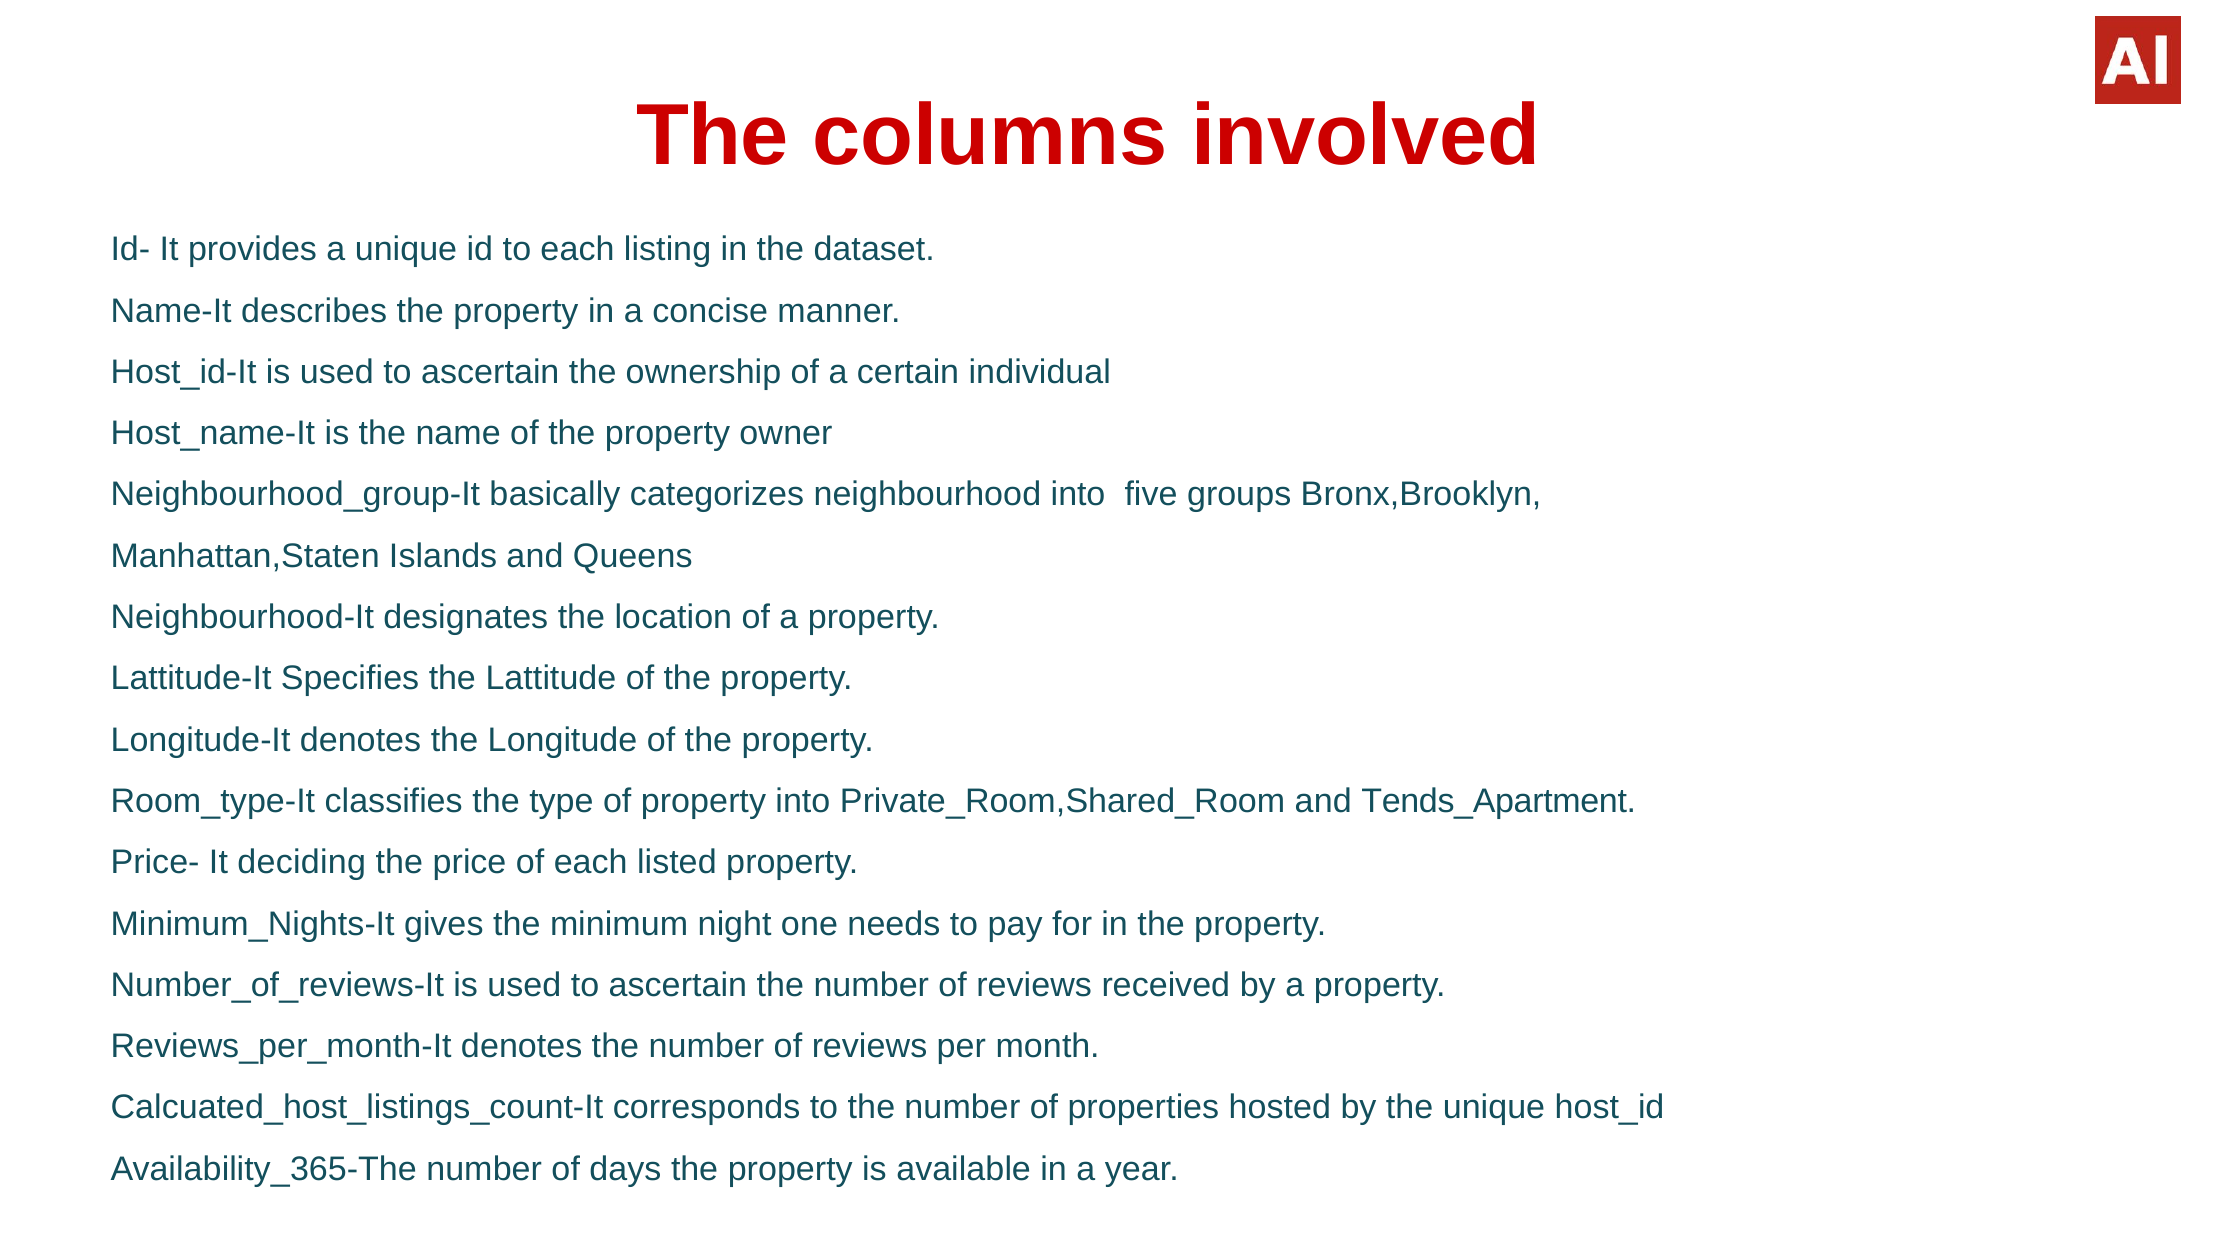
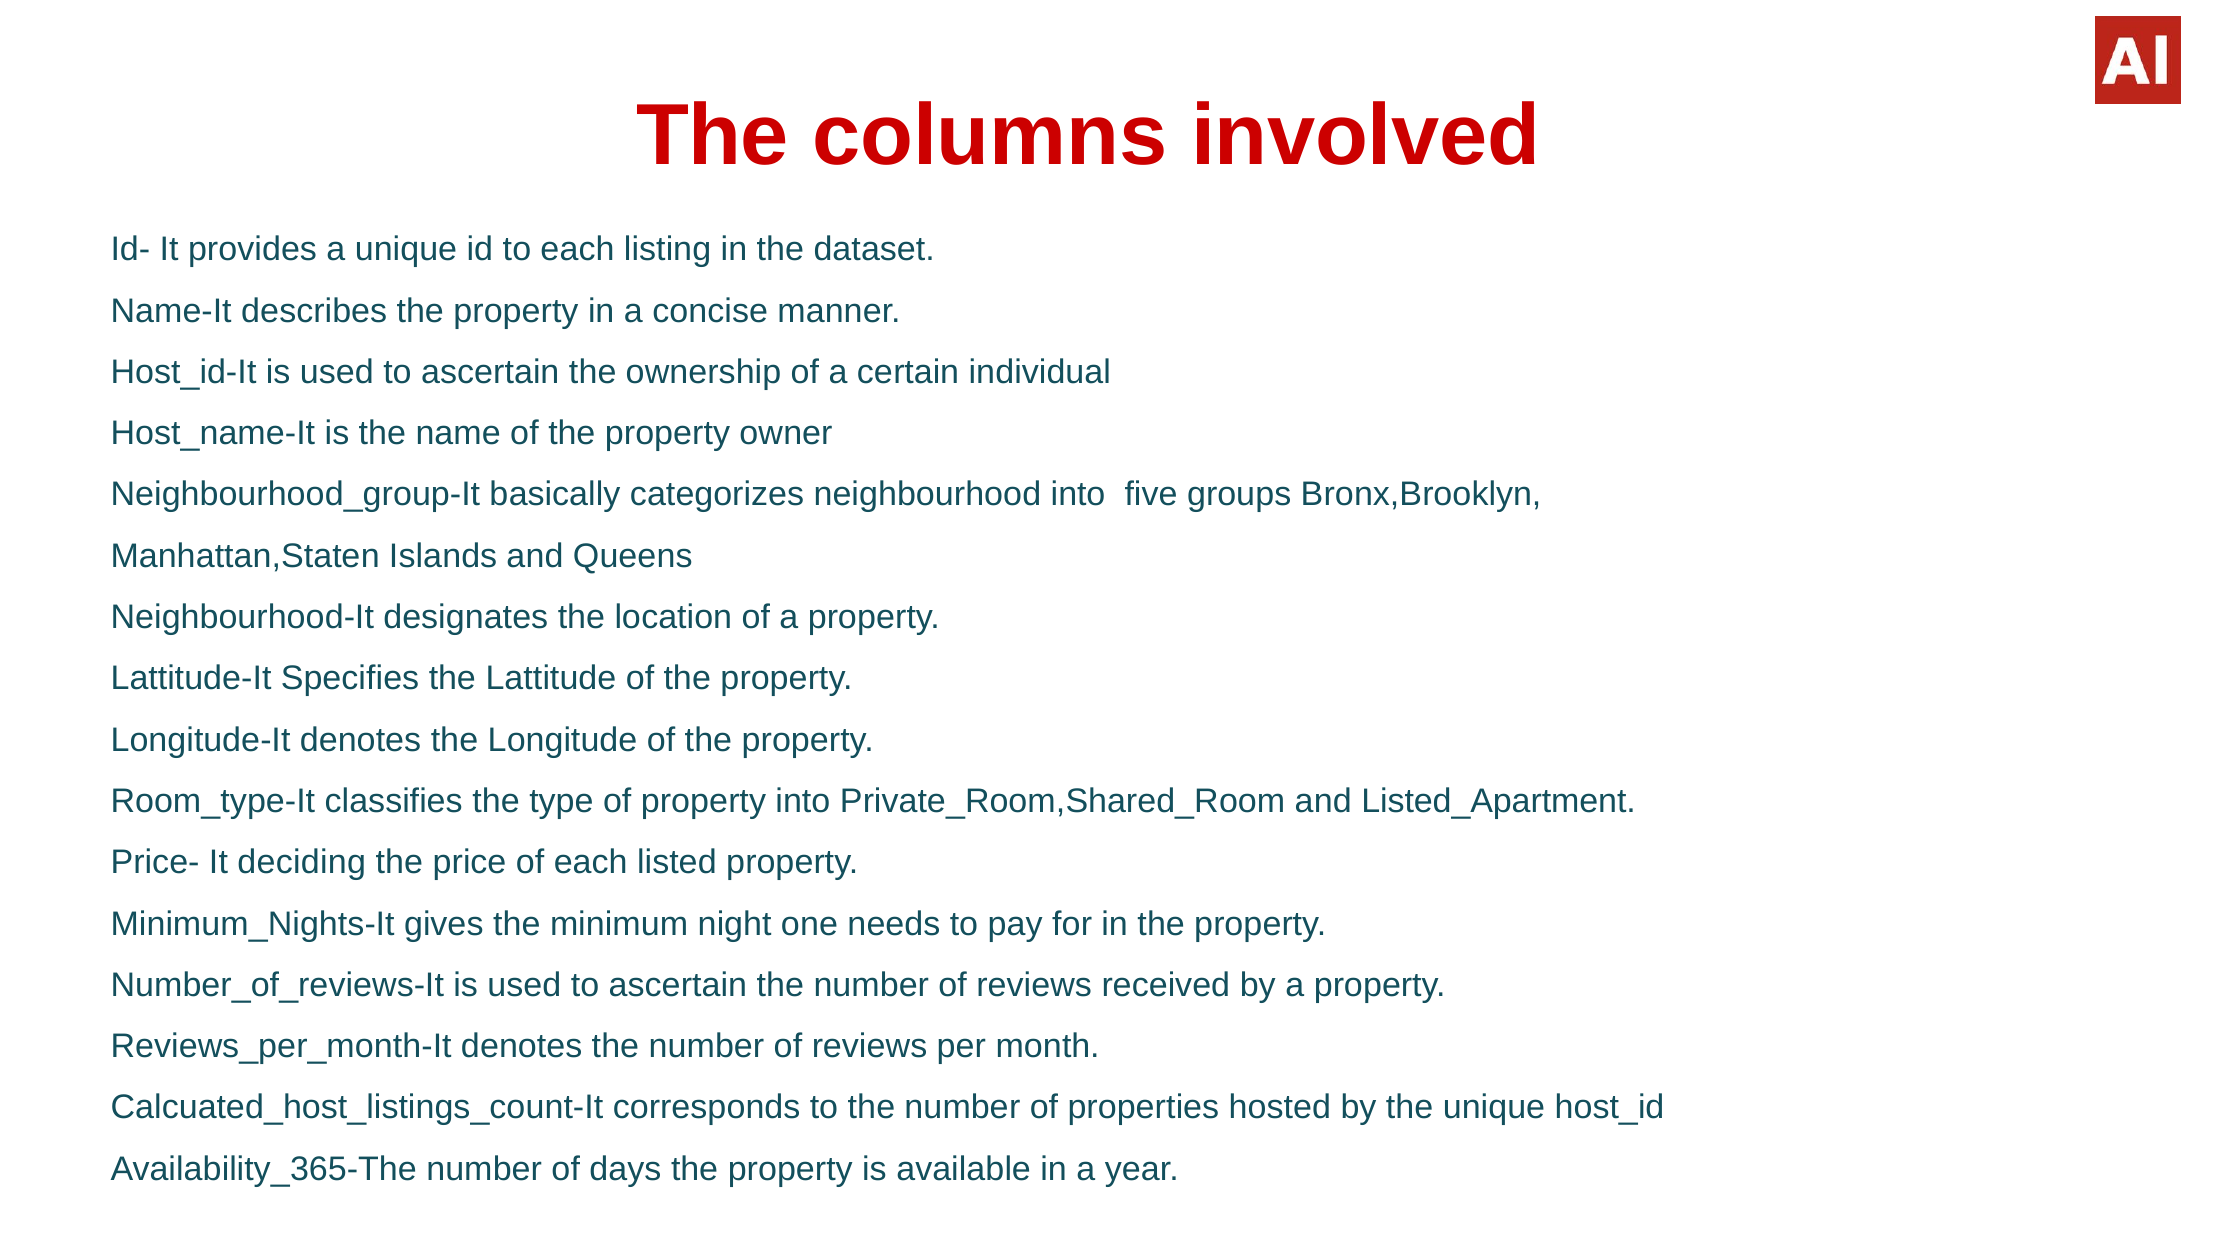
Tends_Apartment: Tends_Apartment -> Listed_Apartment (1499, 801)
